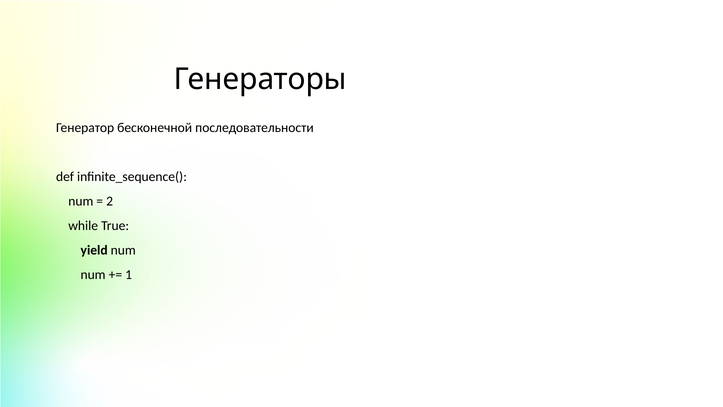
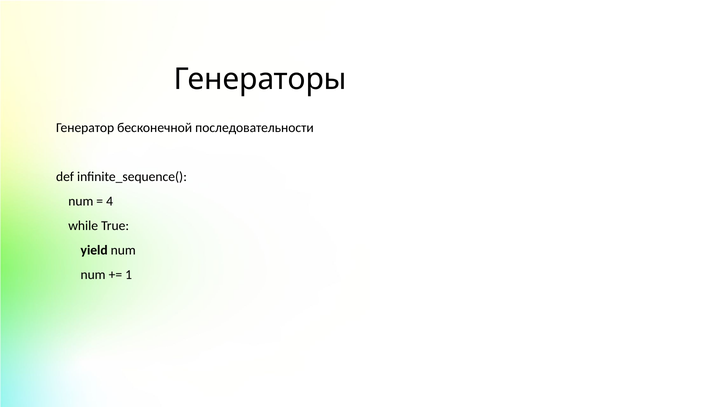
2: 2 -> 4 (110, 201)
